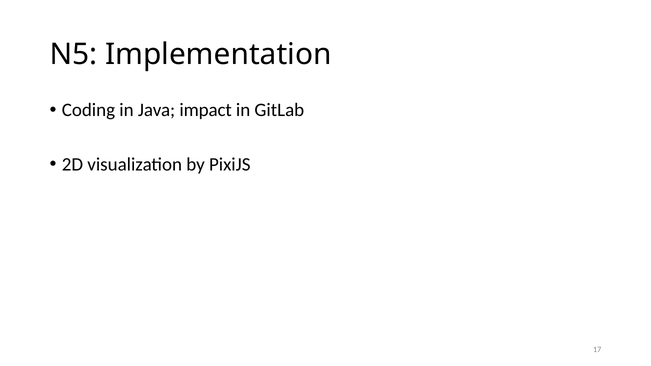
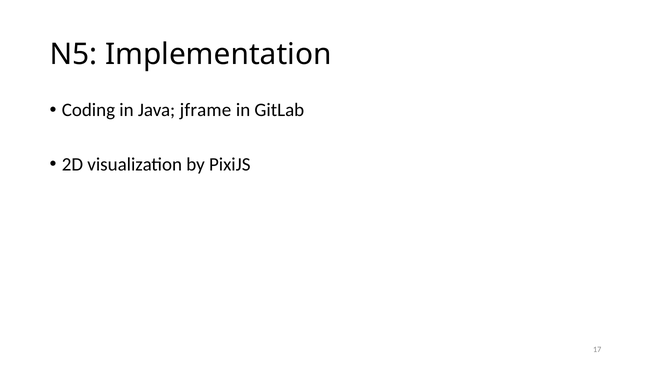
impact: impact -> jframe (205, 110)
